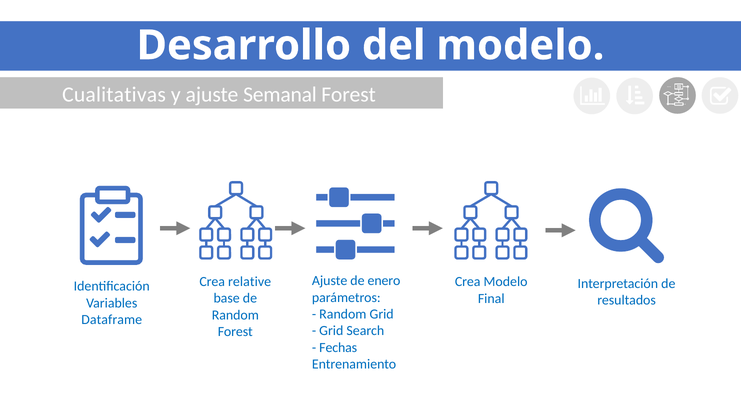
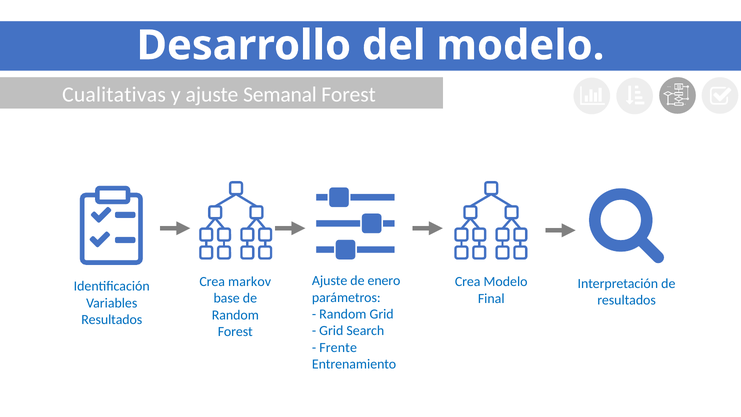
relative: relative -> markov (250, 282)
Dataframe: Dataframe -> Resultados (112, 319)
Fechas: Fechas -> Frente (338, 347)
